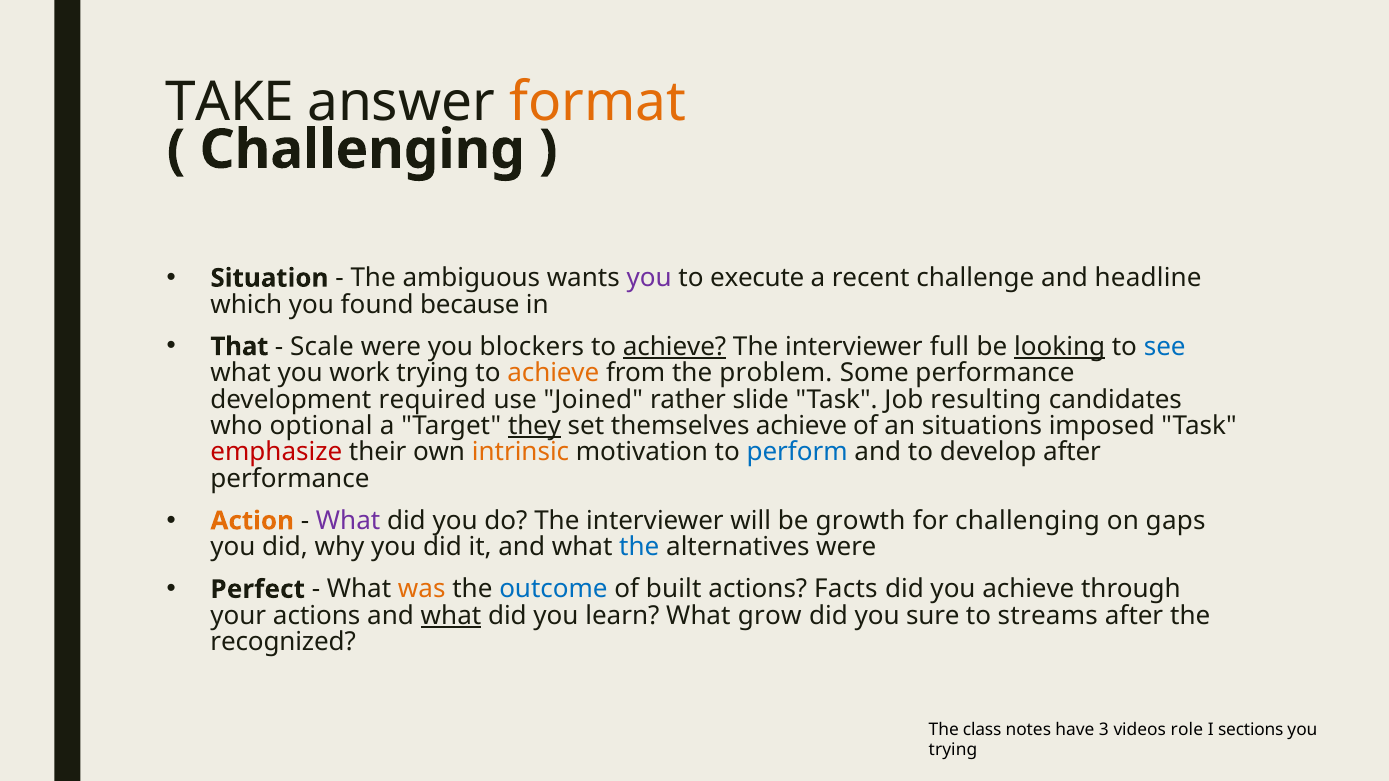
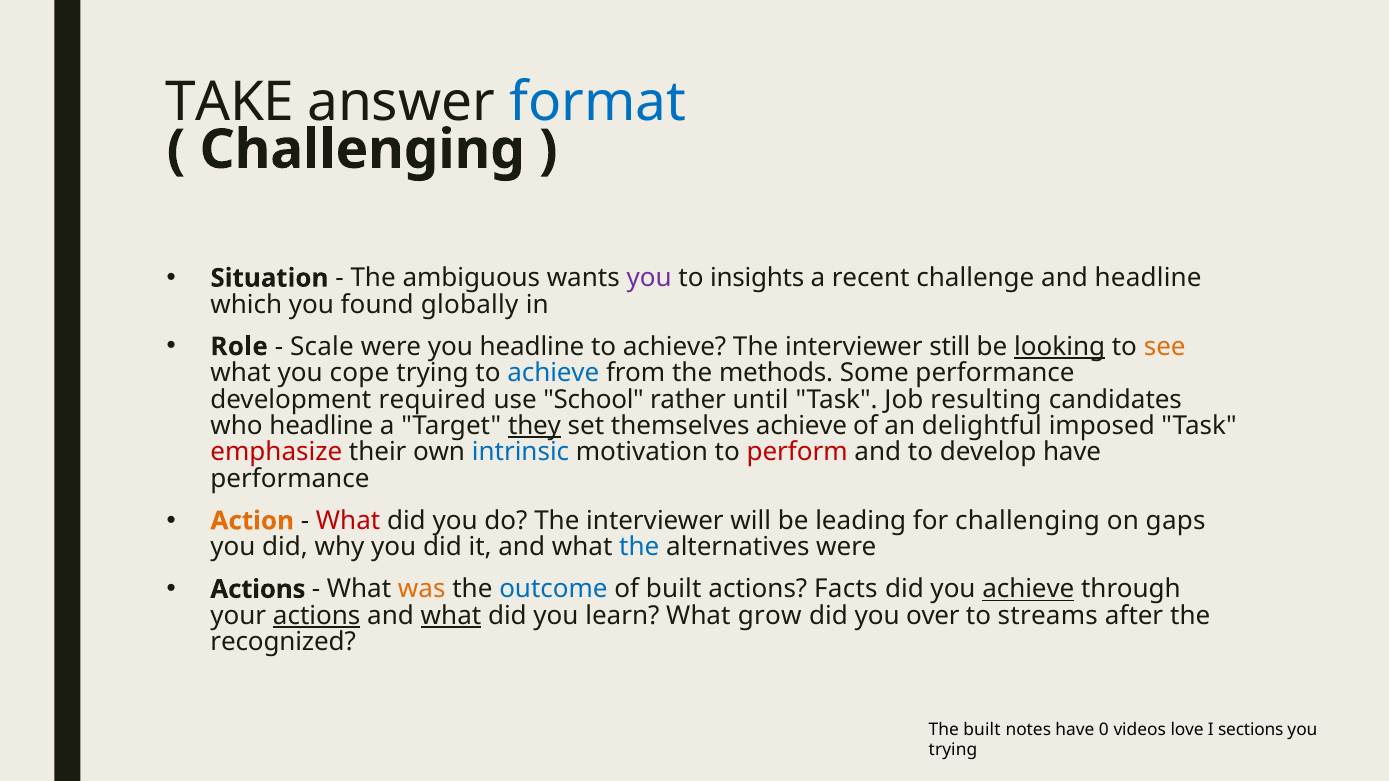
format colour: orange -> blue (598, 103)
execute: execute -> insights (757, 278)
because: because -> globally (470, 305)
That: That -> Role (239, 347)
you blockers: blockers -> headline (532, 347)
achieve underline: present -> none (675, 347)
full: full -> still (950, 347)
see colour: blue -> orange (1165, 347)
work: work -> cope (359, 373)
achieve colour: orange -> blue (553, 373)
problem: problem -> methods (776, 373)
Joined: Joined -> School (594, 400)
slide: slide -> until (761, 400)
who optional: optional -> headline (321, 426)
situations: situations -> delightful (982, 426)
intrinsic colour: orange -> blue (521, 453)
perform colour: blue -> red (797, 453)
develop after: after -> have (1072, 453)
What colour: purple -> red (348, 521)
growth: growth -> leading (861, 521)
Perfect: Perfect -> Actions (258, 590)
achieve underline: none -> present (1028, 590)
actions underline: none -> present (317, 616)
sure: sure -> over (933, 616)
The class: class -> built (982, 730)
3: 3 -> 0 (1104, 730)
role: role -> love (1187, 730)
